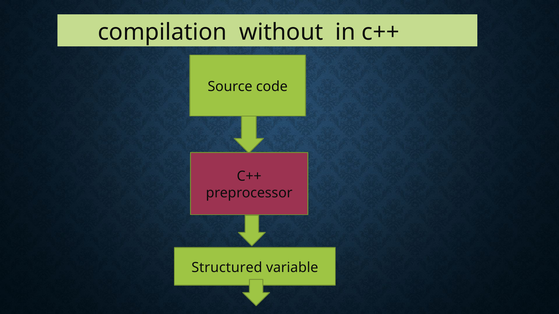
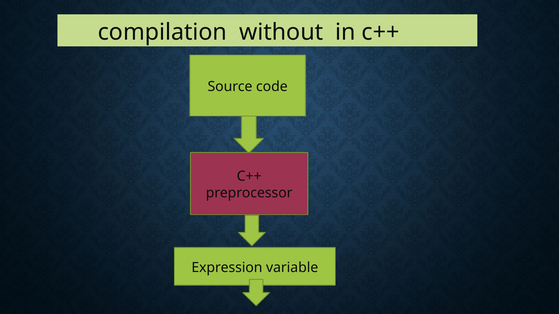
Structured: Structured -> Expression (227, 268)
